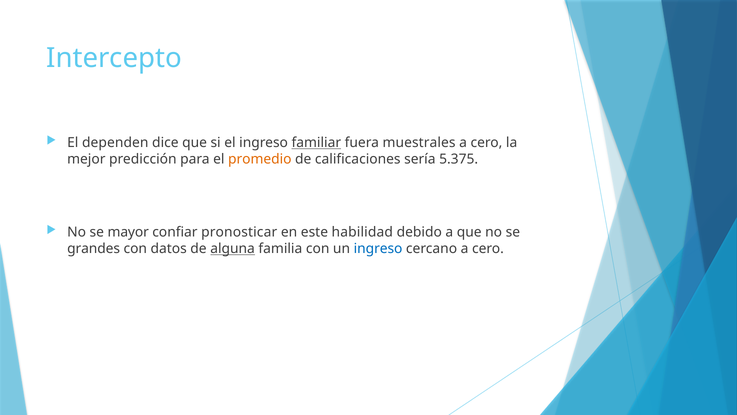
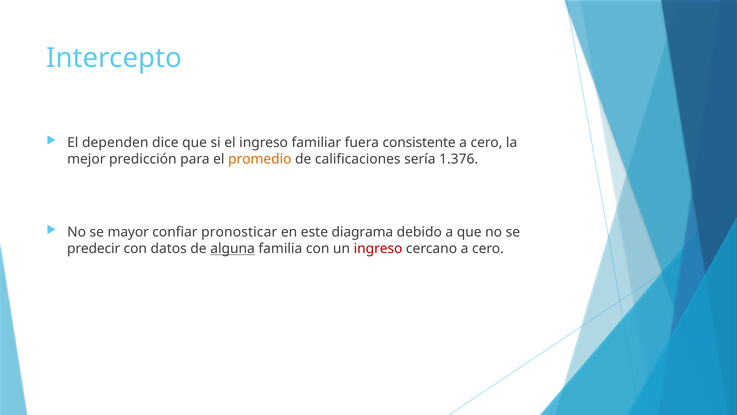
familiar underline: present -> none (316, 143)
muestrales: muestrales -> consistente (419, 143)
5.375: 5.375 -> 1.376 (459, 159)
habilidad: habilidad -> diagrama (362, 232)
grandes: grandes -> predecir (94, 249)
ingreso colour: blue -> red (378, 249)
